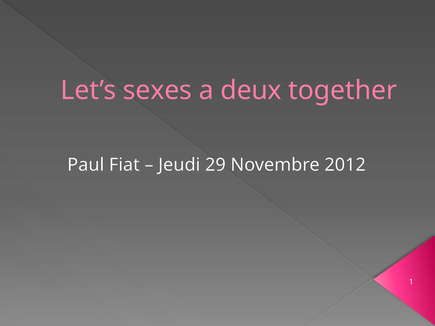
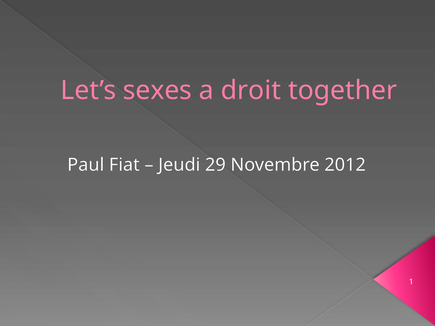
deux: deux -> droit (251, 91)
